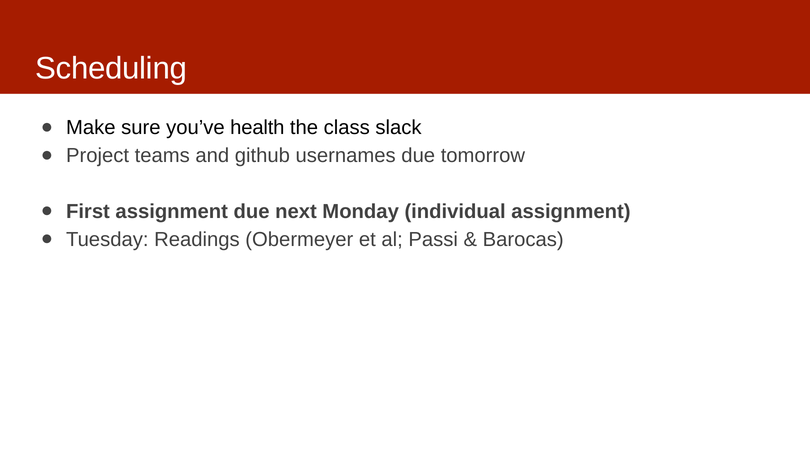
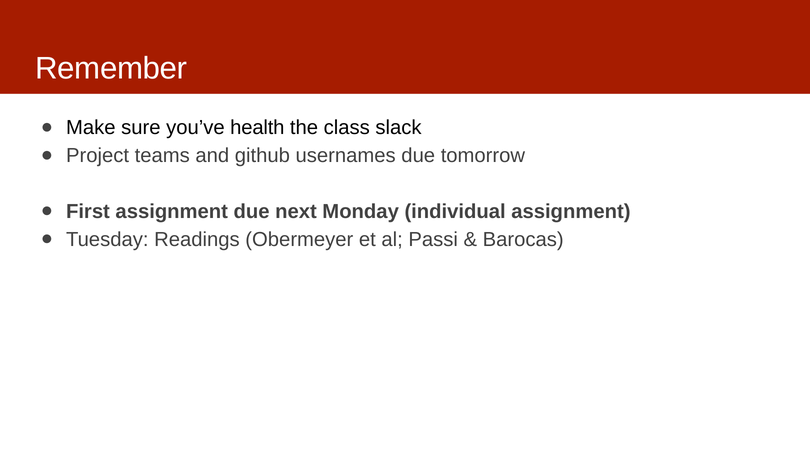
Scheduling: Scheduling -> Remember (111, 68)
